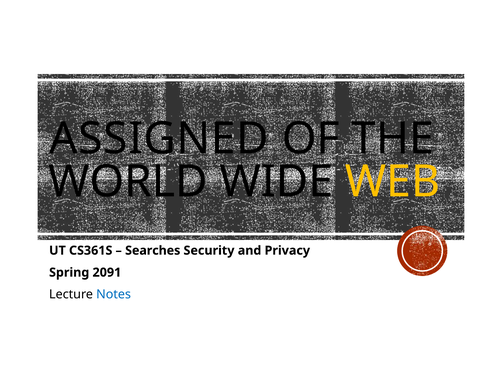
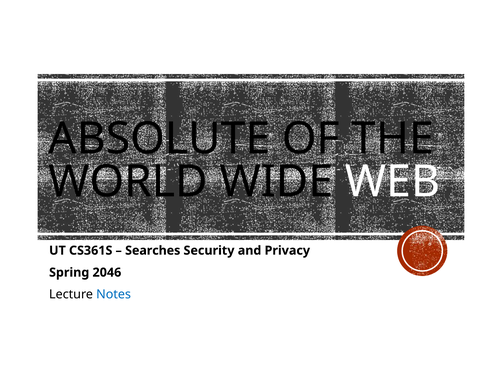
ASSIGNED: ASSIGNED -> ABSOLUTE (159, 139)
WEB colour: yellow -> white (392, 181)
2091: 2091 -> 2046 (107, 272)
